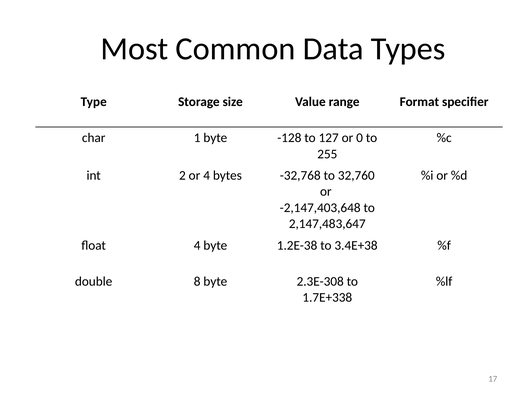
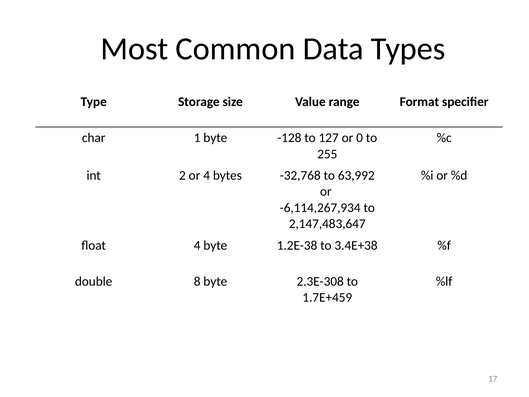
32,760: 32,760 -> 63,992 (356, 175)
-2,147,403,648: -2,147,403,648 -> -6,114,267,934 (320, 208)
1.7E+338: 1.7E+338 -> 1.7E+459 (327, 297)
